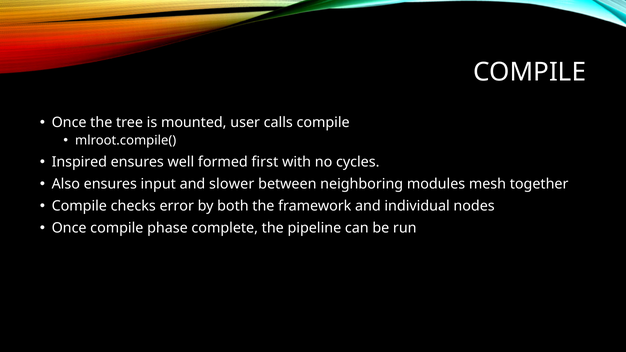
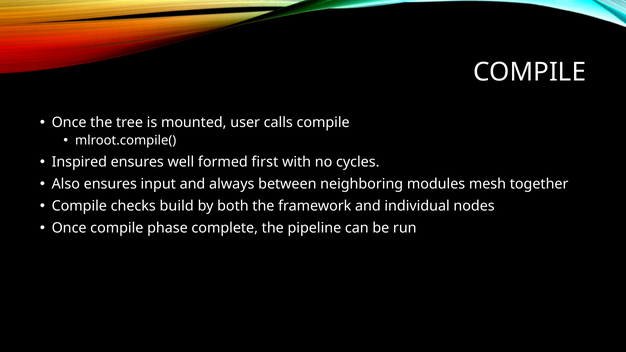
slower: slower -> always (232, 184)
error: error -> build (177, 206)
